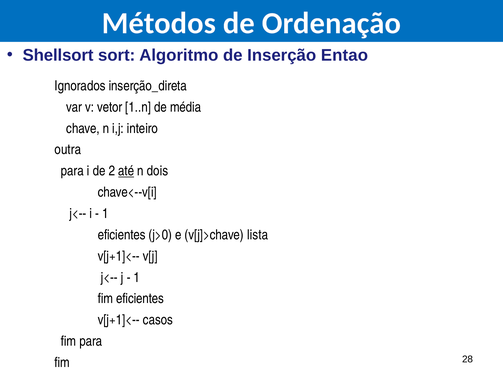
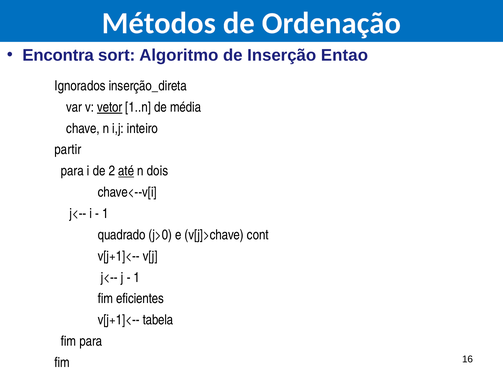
Shellsort: Shellsort -> Encontra (58, 55)
vetor underline: none -> present (110, 107)
outra: outra -> partir (68, 149)
eficientes: eficientes -> quadrado (122, 234)
lista: lista -> cont (258, 234)
casos: casos -> tabela (158, 319)
28: 28 -> 16 (468, 359)
